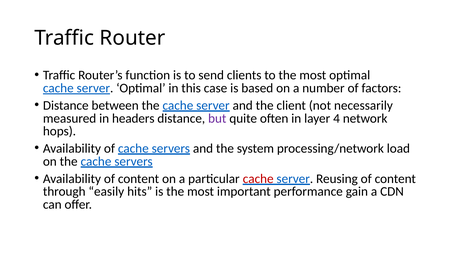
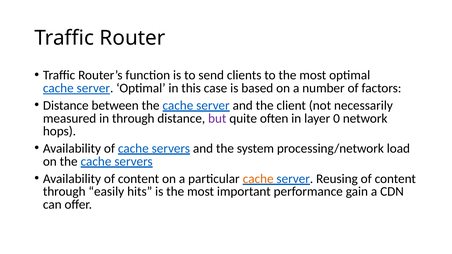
in headers: headers -> through (133, 118)
4: 4 -> 0 (337, 118)
cache colour: red -> orange (258, 179)
